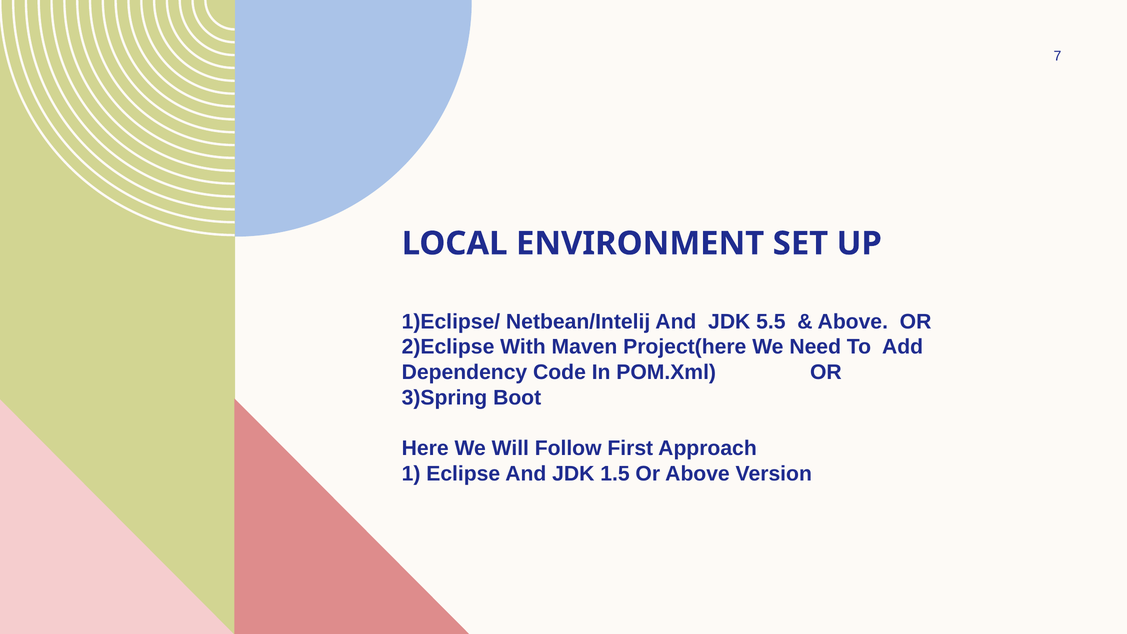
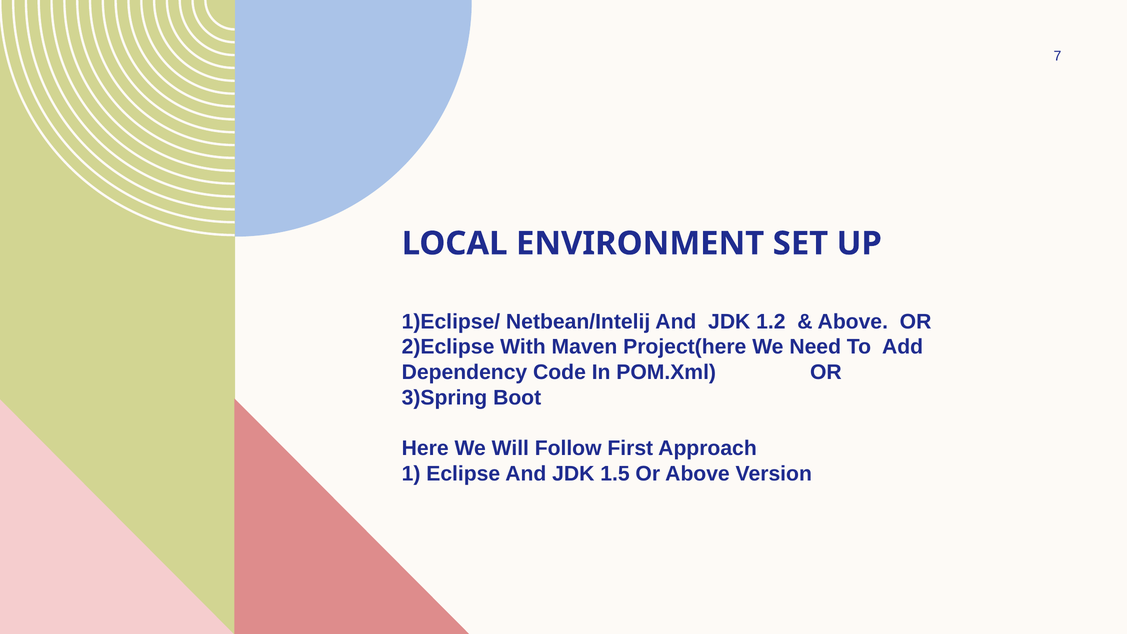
5.5: 5.5 -> 1.2 (771, 322)
